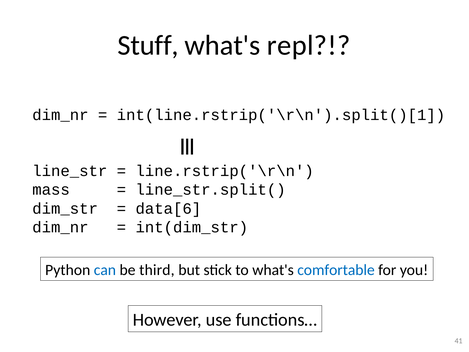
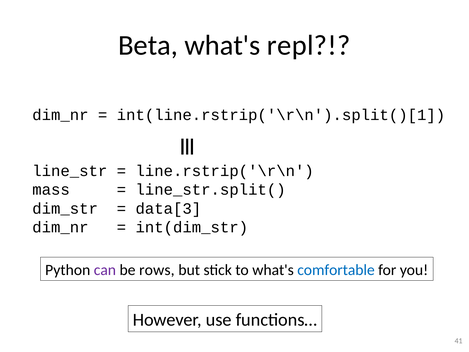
Stuff: Stuff -> Beta (148, 45)
data[6: data[6 -> data[3 (168, 208)
can colour: blue -> purple (105, 270)
third: third -> rows (157, 270)
